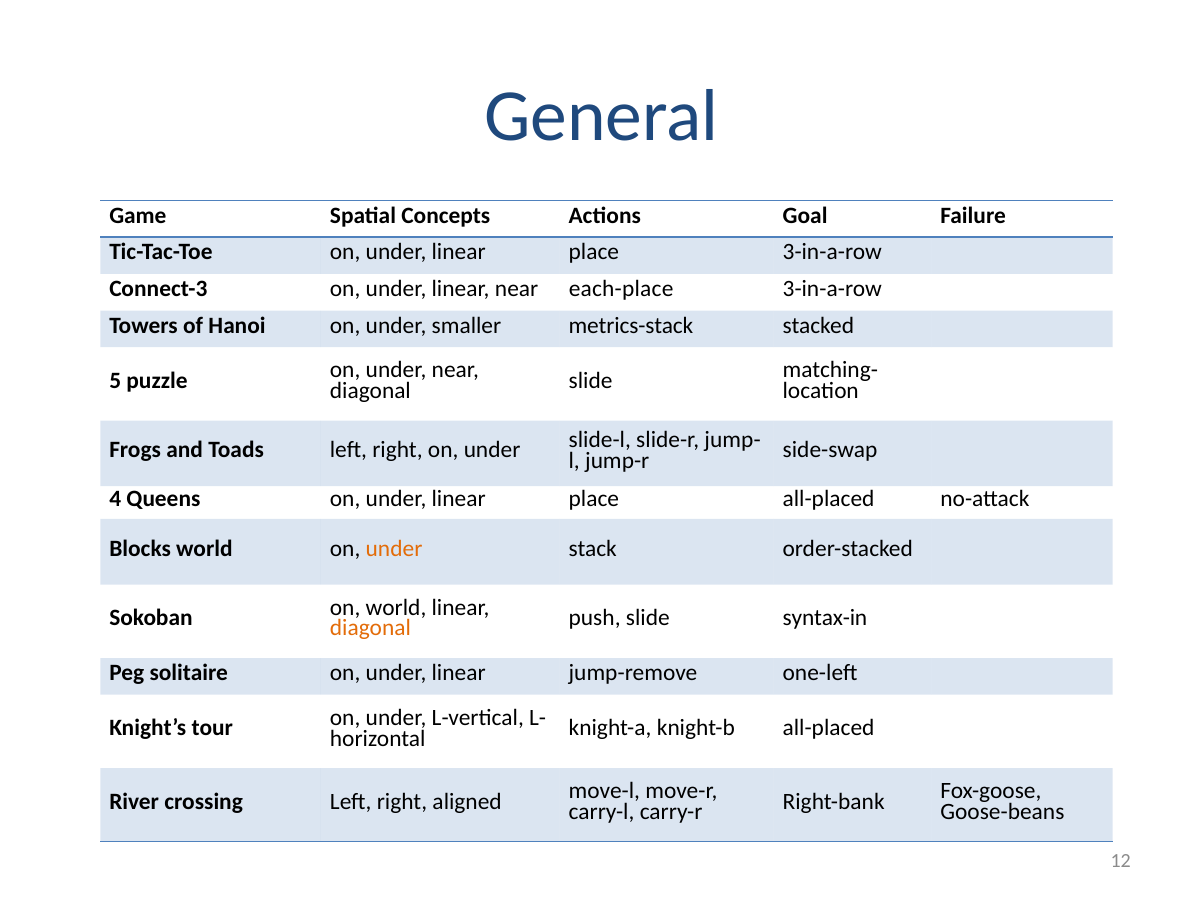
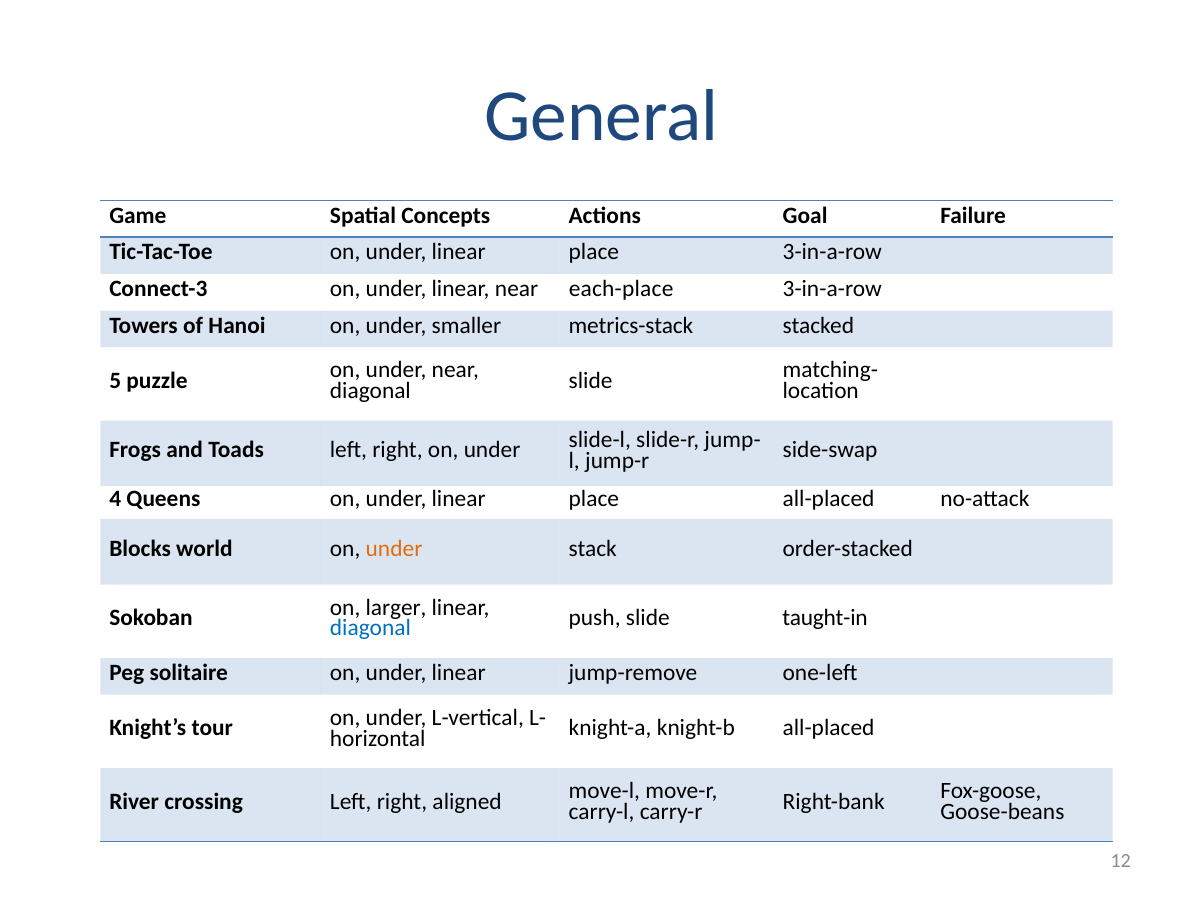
on world: world -> larger (396, 608)
diagonal colour: orange -> blue (370, 628)
syntax-in: syntax-in -> taught-in (825, 618)
